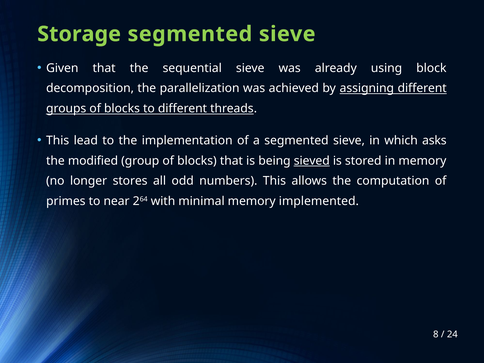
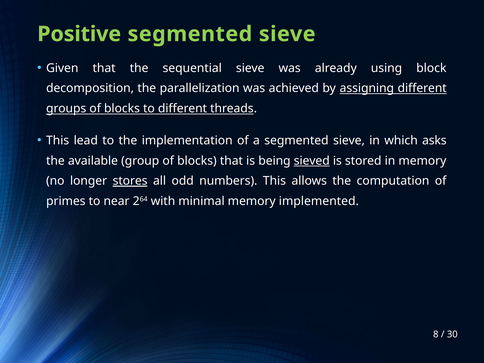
Storage: Storage -> Positive (79, 34)
modified: modified -> available (93, 161)
stores underline: none -> present (130, 181)
24: 24 -> 30 (452, 334)
